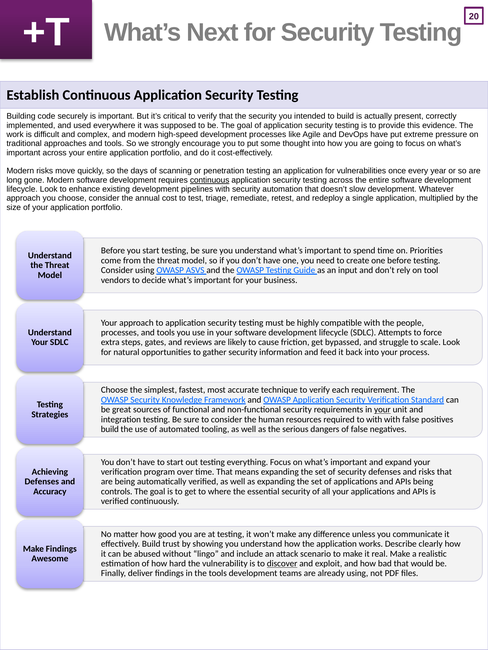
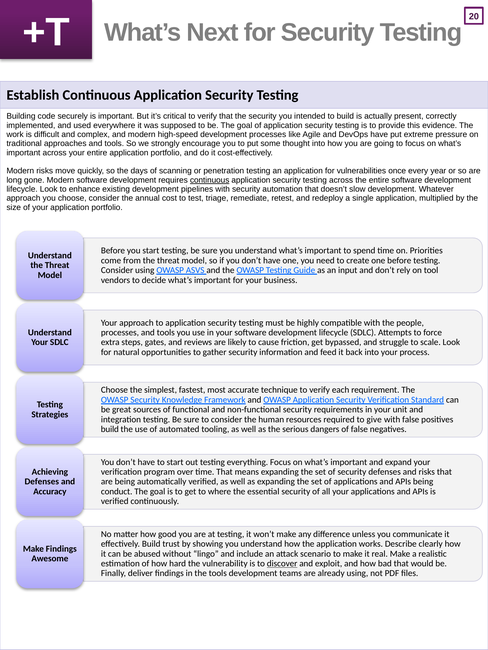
your underline: present -> none (382, 410)
to with: with -> give (374, 420)
controls: controls -> conduct (117, 492)
